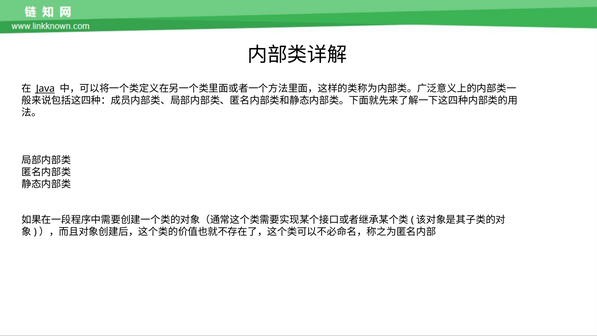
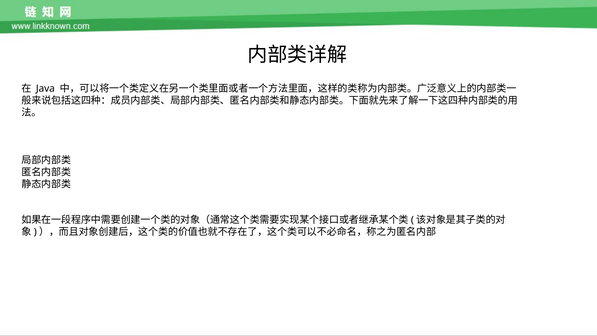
Java underline: present -> none (45, 89)
